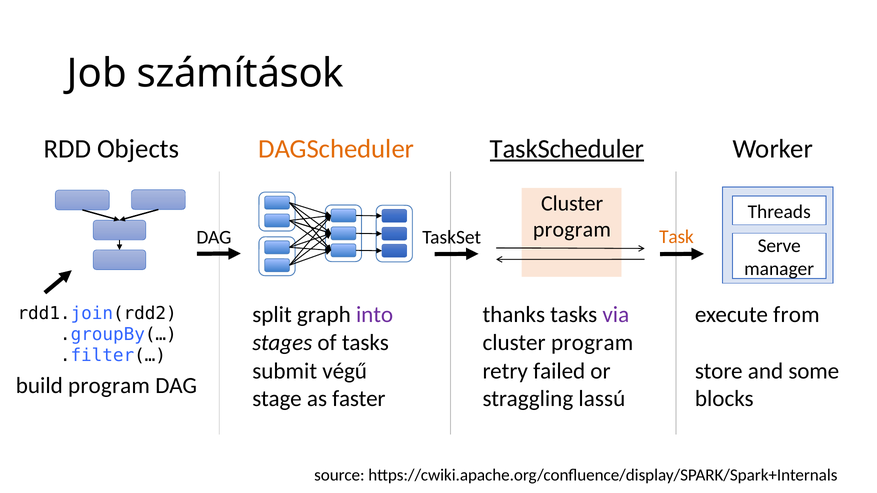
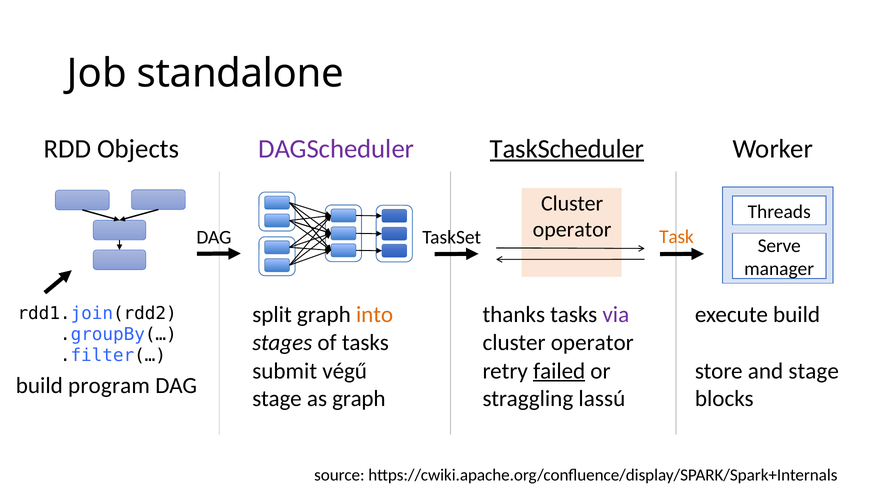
számítások: számítások -> standalone (240, 74)
DAGScheduler colour: orange -> purple (336, 149)
program: program -> operator (572, 230)
into colour: purple -> orange (375, 315)
execute from: from -> build (797, 315)
program: program -> operator (592, 343)
failed underline: none -> present (559, 371)
and some: some -> stage (814, 371)
as faster: faster -> graph (359, 399)
